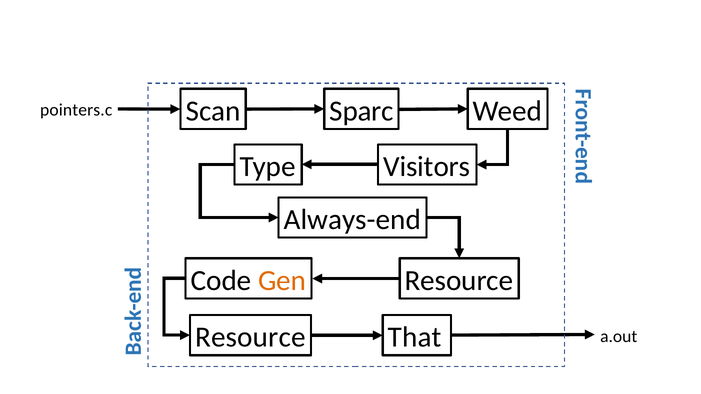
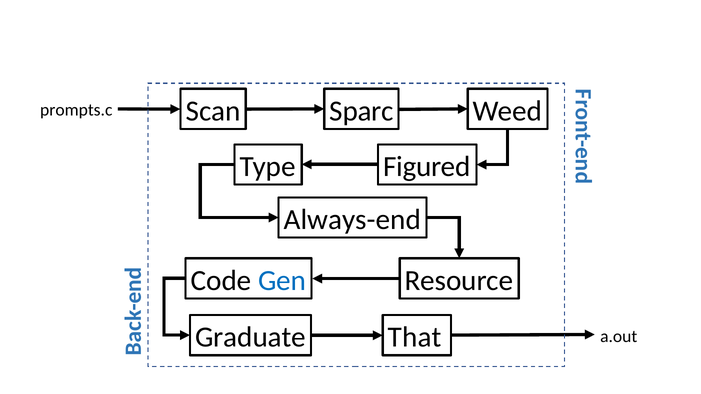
pointers.c: pointers.c -> prompts.c (76, 110)
Visitors: Visitors -> Figured (427, 167)
Gen colour: orange -> blue (282, 281)
Resource: Resource -> Graduate (250, 337)
